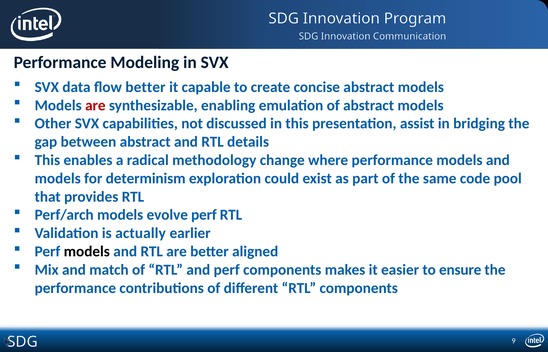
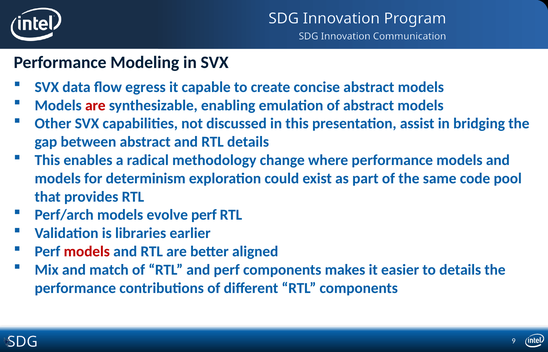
flow better: better -> egress (146, 87)
actually: actually -> libraries (141, 233)
models colour: black -> red (87, 252)
to ensure: ensure -> details (460, 270)
